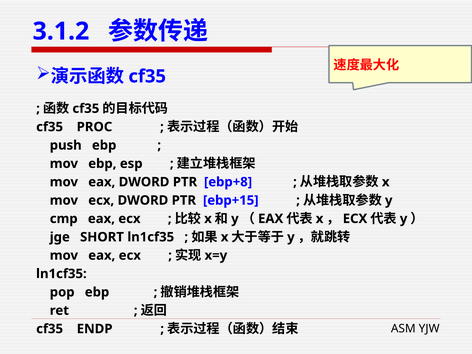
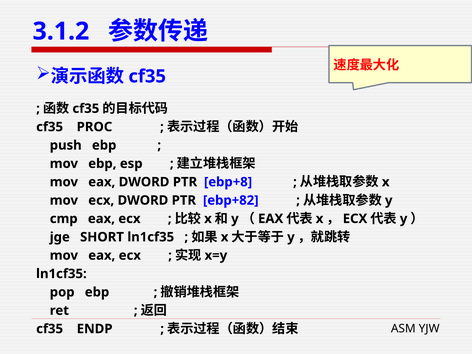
ebp+15: ebp+15 -> ebp+82 (231, 200)
